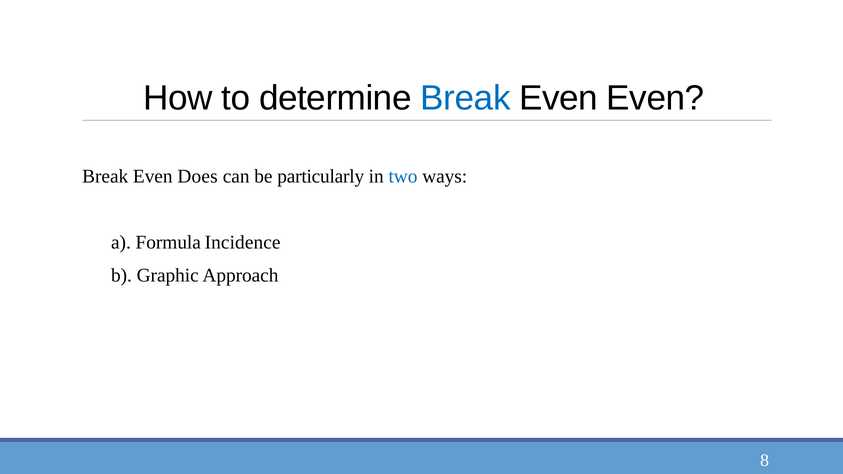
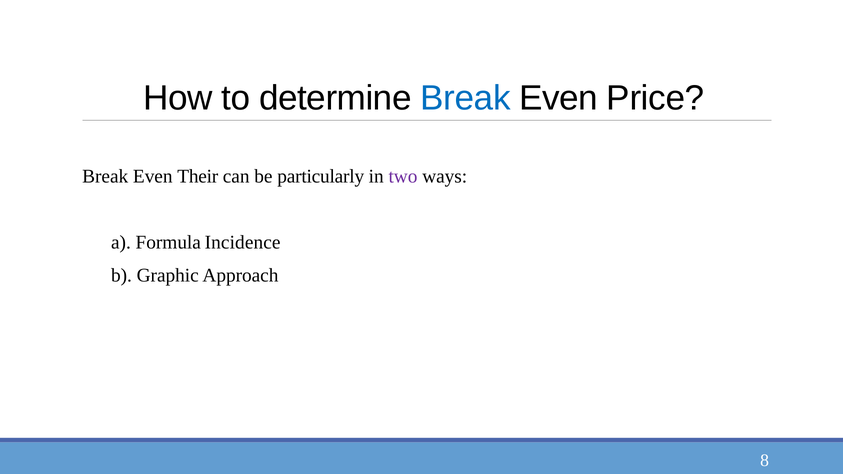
Even Even: Even -> Price (655, 98)
Does: Does -> Their (198, 176)
two colour: blue -> purple (403, 176)
